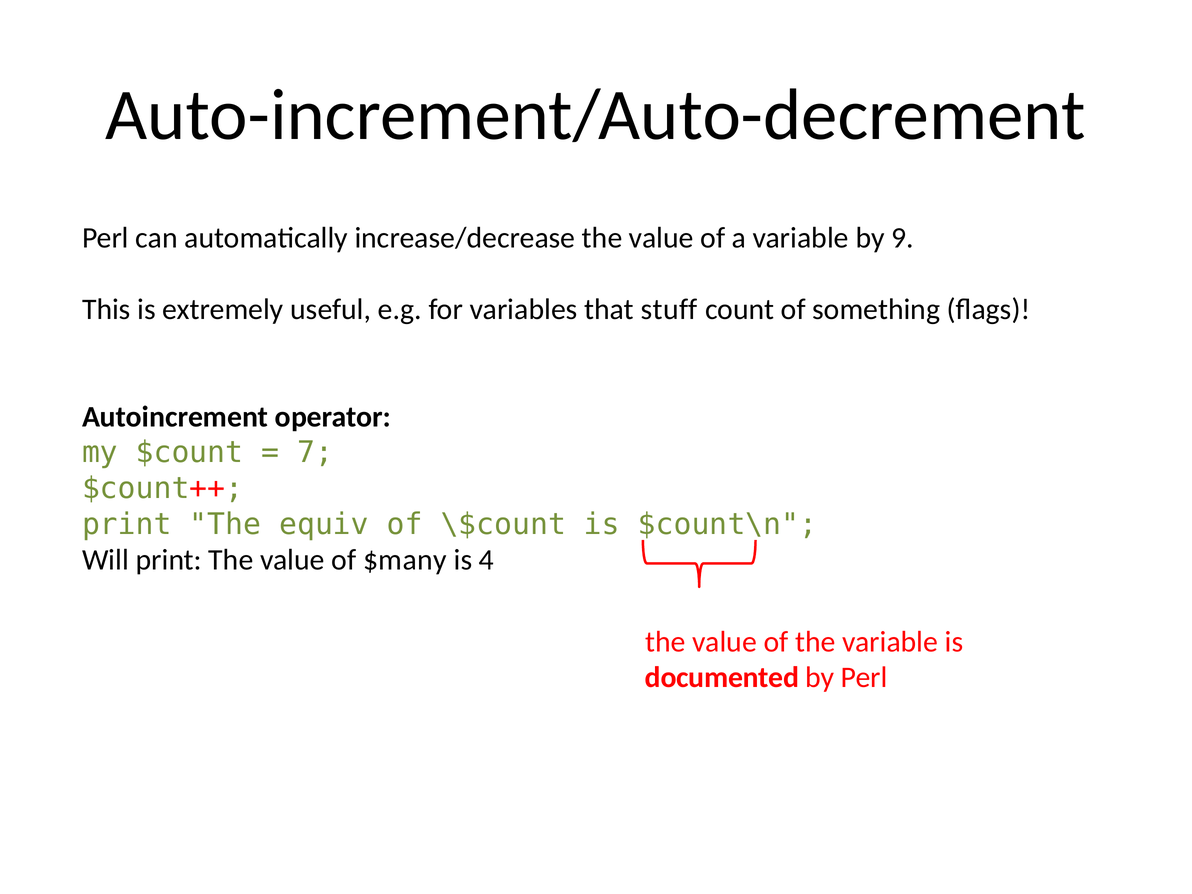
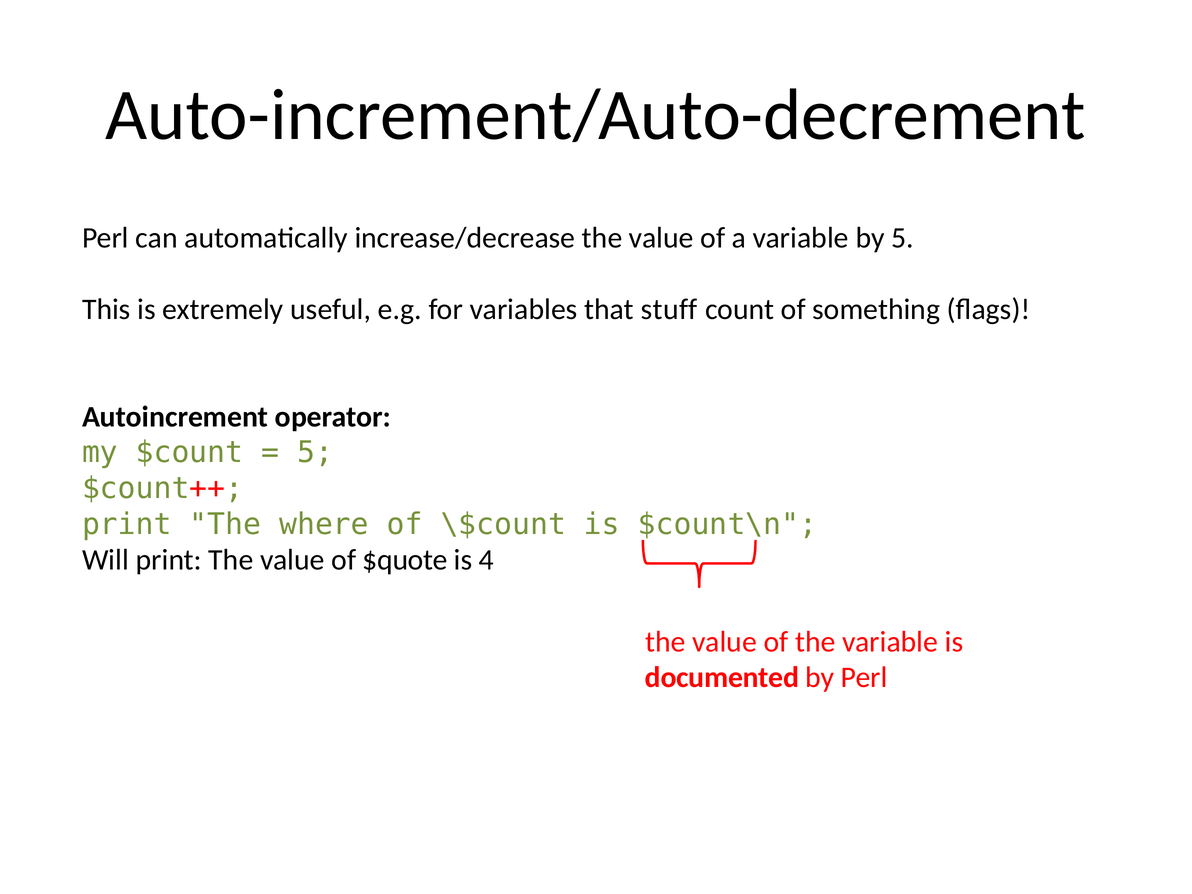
by 9: 9 -> 5 (903, 238)
7: 7 -> 5 (315, 453)
equiv: equiv -> where (324, 524)
$many: $many -> $quote (405, 560)
